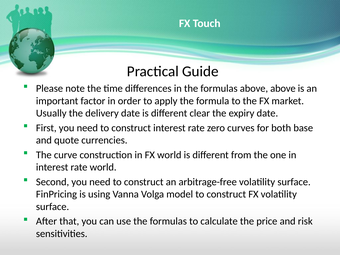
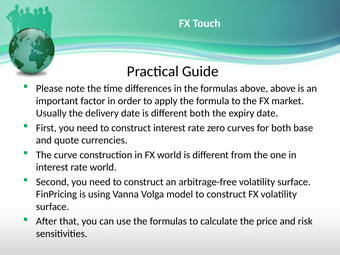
different clear: clear -> both (200, 113)
